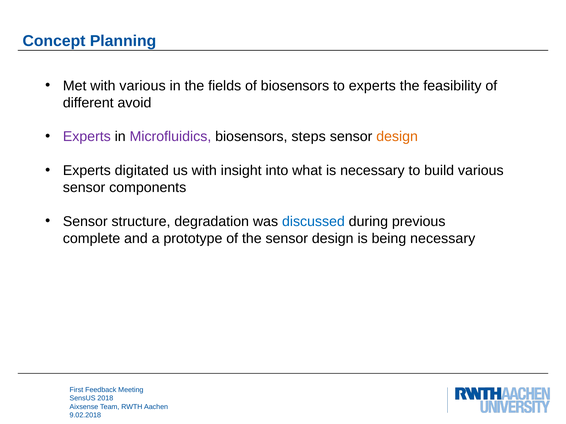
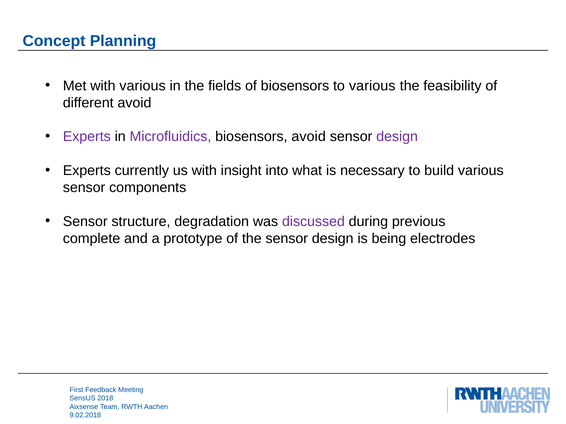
to experts: experts -> various (372, 86)
biosensors steps: steps -> avoid (309, 137)
design colour: orange -> purple (397, 137)
digitated: digitated -> currently (142, 171)
discussed colour: blue -> purple (313, 222)
being necessary: necessary -> electrodes (443, 239)
